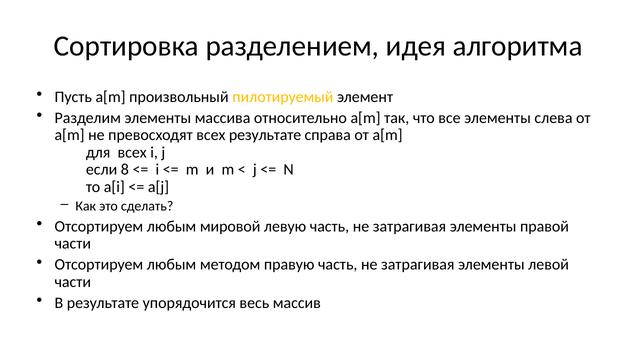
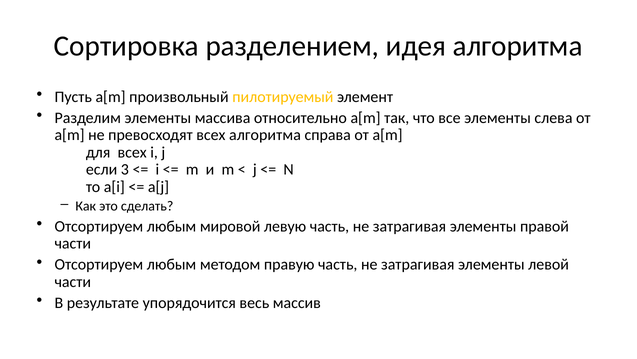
всех результате: результате -> алгоритма (265, 135)
8: 8 -> 3 (125, 169)
